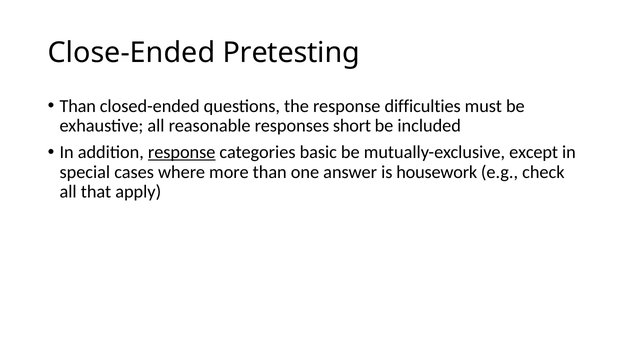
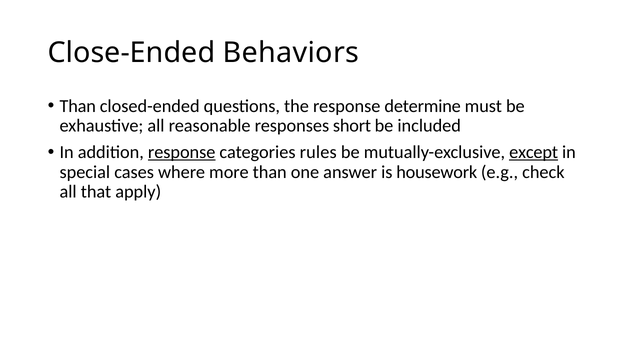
Pretesting: Pretesting -> Behaviors (291, 53)
difficulties: difficulties -> determine (423, 106)
basic: basic -> rules (318, 152)
except underline: none -> present (534, 152)
